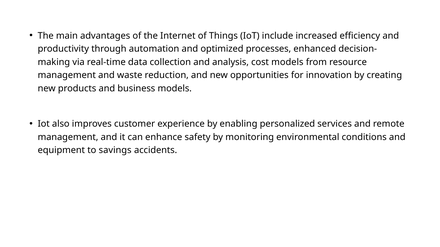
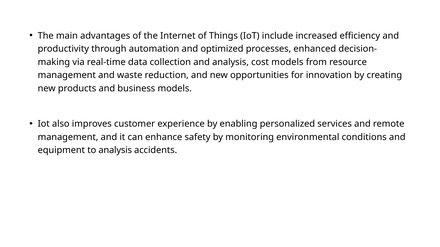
to savings: savings -> analysis (115, 151)
